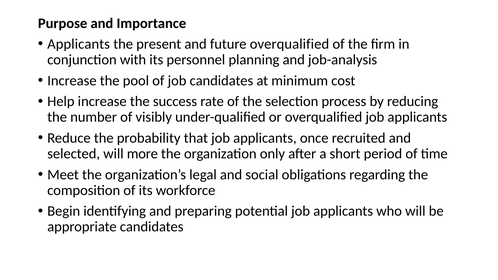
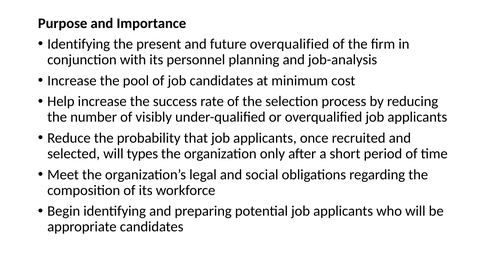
Applicants: Applicants -> Identifying (79, 44)
more: more -> types (142, 154)
